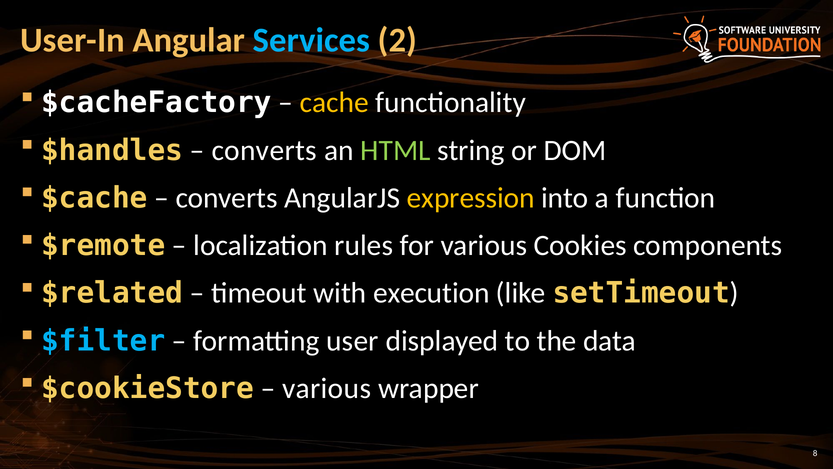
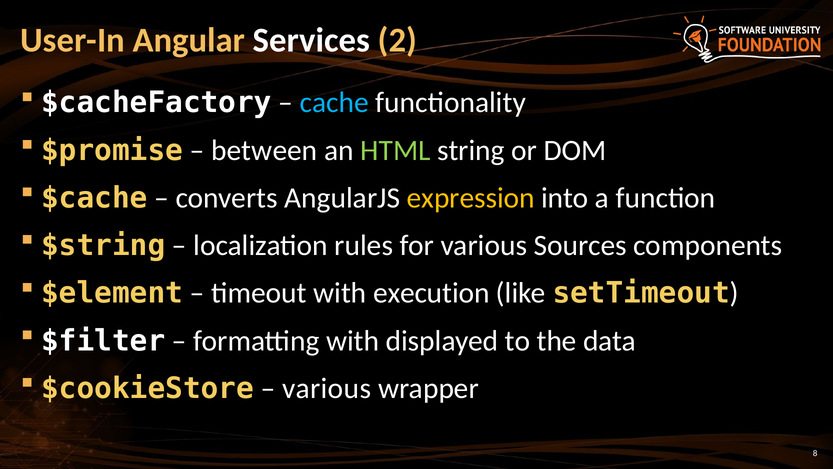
Services colour: light blue -> white (312, 40)
cache colour: yellow -> light blue (334, 103)
$handles: $handles -> $promise (112, 150)
converts: converts -> between (264, 150)
$remote: $remote -> $string (103, 245)
Cookies: Cookies -> Sources (580, 245)
$related: $related -> $element (112, 293)
$filter colour: light blue -> white (103, 341)
formatting user: user -> with (353, 341)
